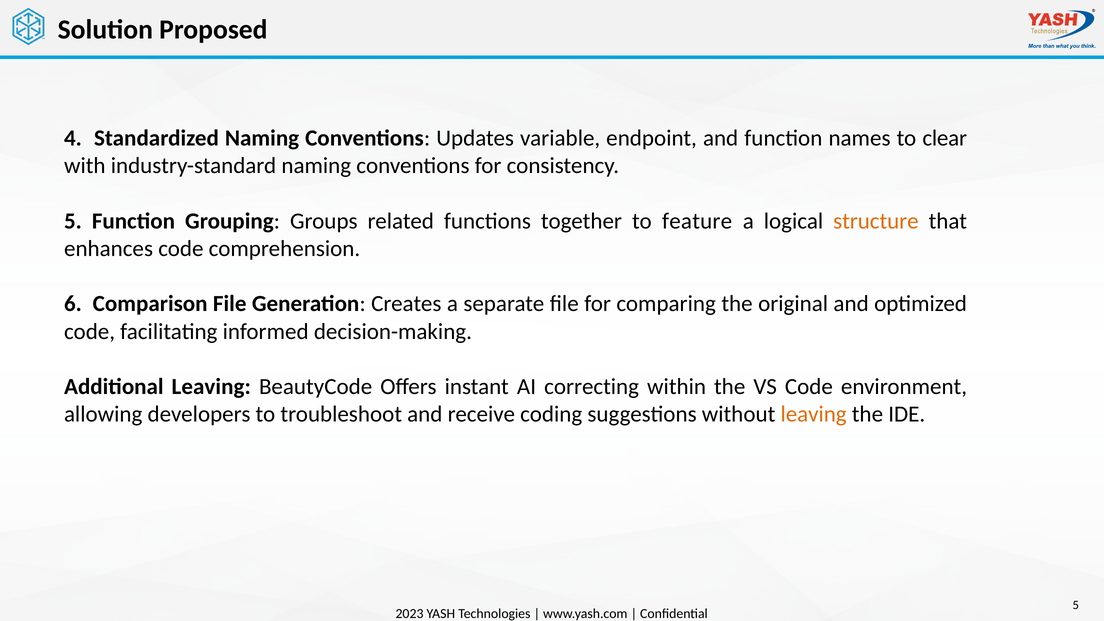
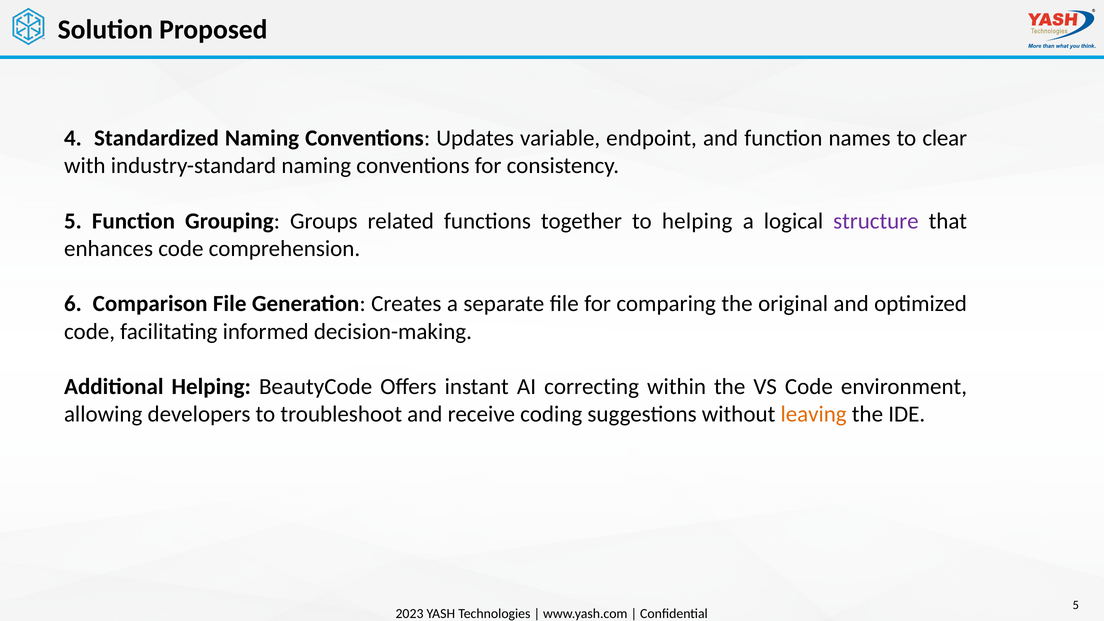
to feature: feature -> helping (697, 221)
structure colour: orange -> purple (876, 221)
Additional Leaving: Leaving -> Helping (211, 387)
